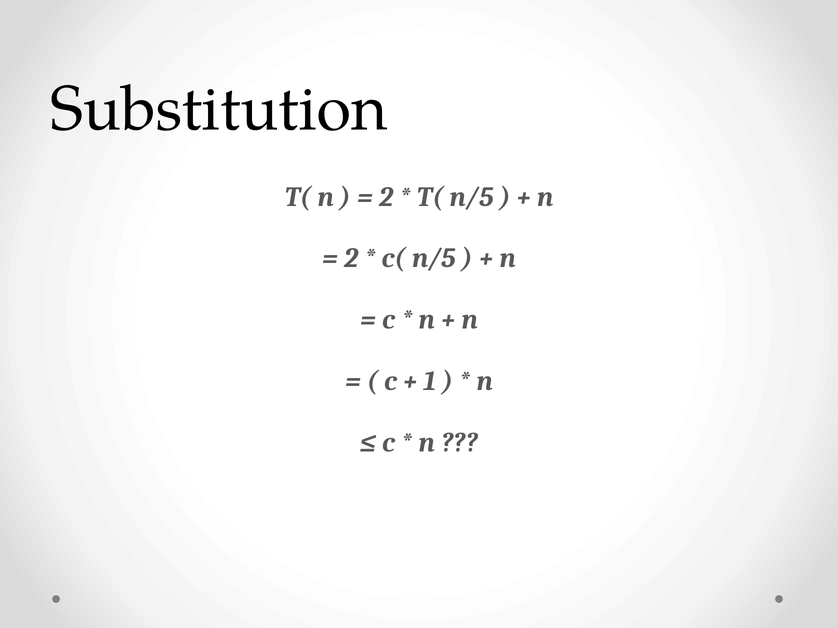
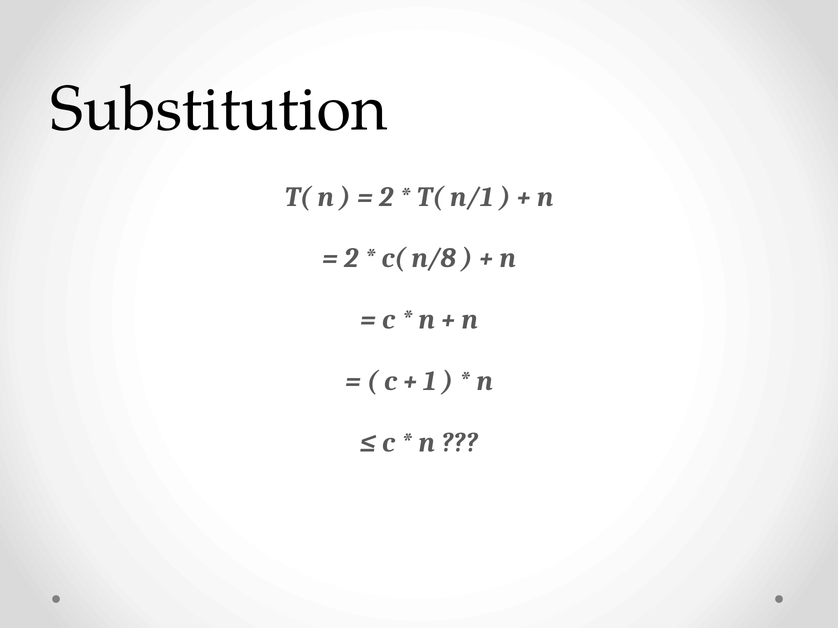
T( n/5: n/5 -> n/1 (472, 197)
c( n/5: n/5 -> n/8 (434, 258)
